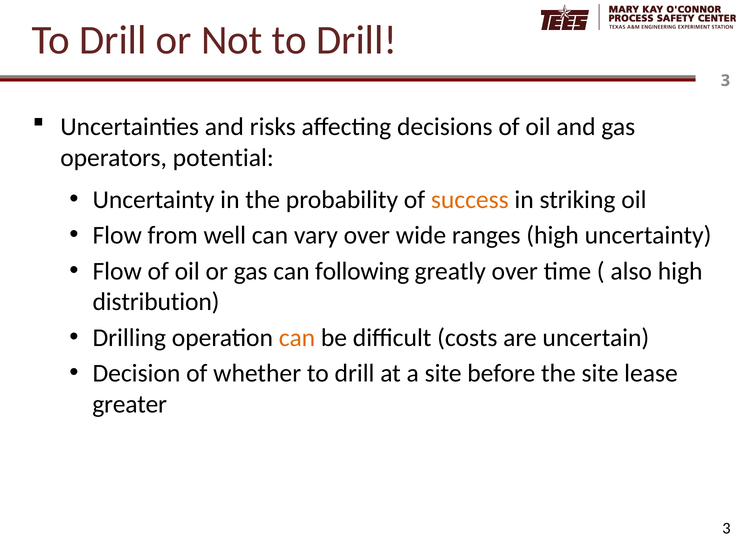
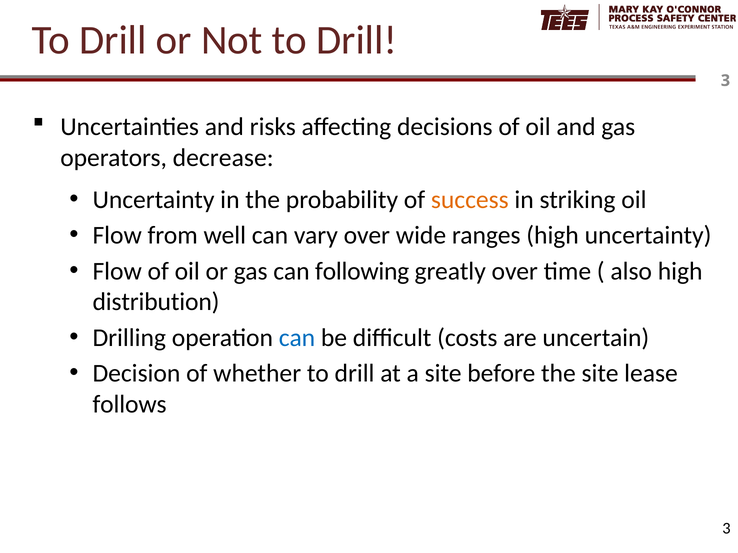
potential: potential -> decrease (223, 158)
can colour: orange -> blue (297, 338)
greater: greater -> follows (130, 405)
